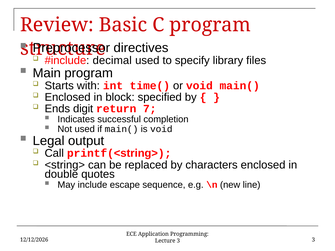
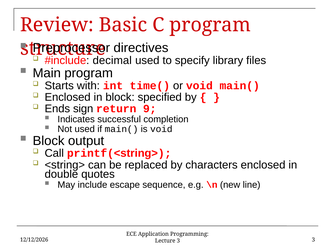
digit: digit -> sign (83, 109)
7: 7 -> 9 (150, 109)
Legal: Legal -> Block (49, 141)
